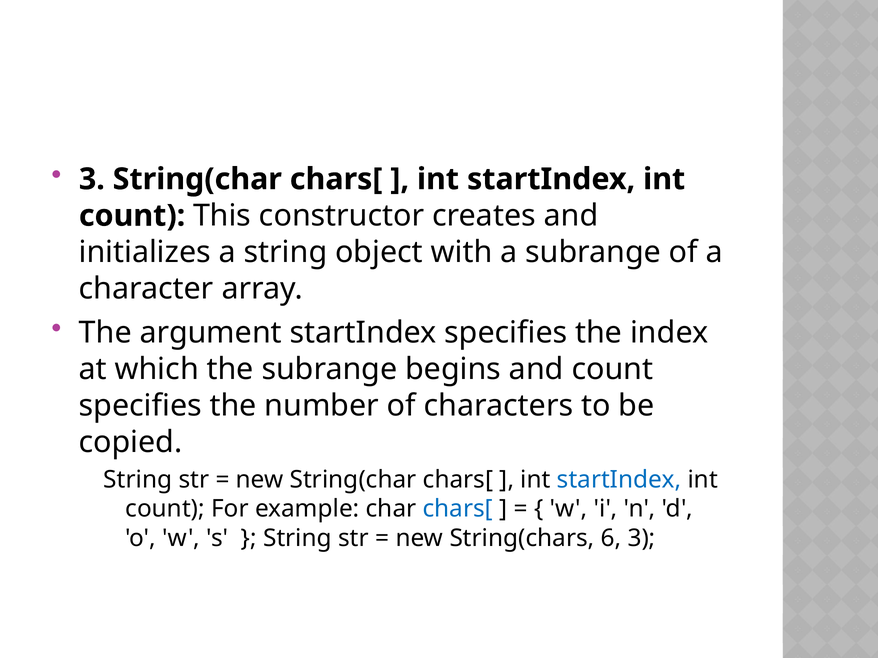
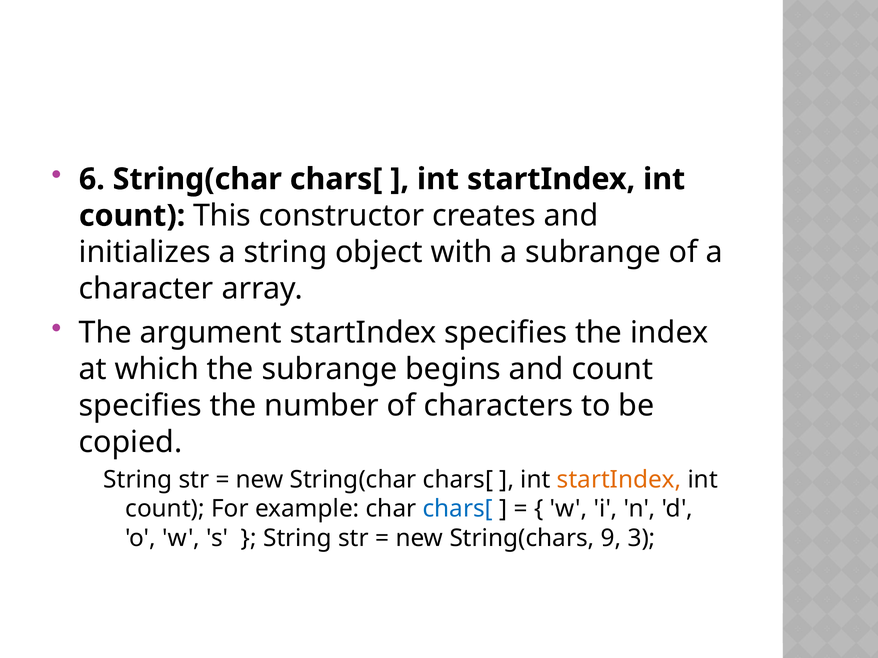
3: 3 -> 6 (92, 179)
startIndex colour: blue -> orange (619, 480)
6: 6 -> 9 (611, 539)
